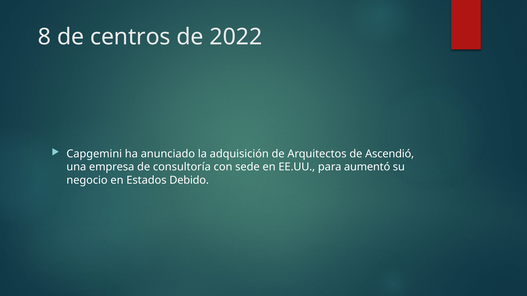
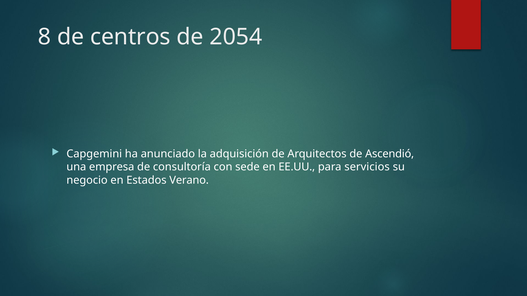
2022: 2022 -> 2054 (236, 37)
aumentó: aumentó -> servicios (367, 167)
Debido: Debido -> Verano (189, 180)
